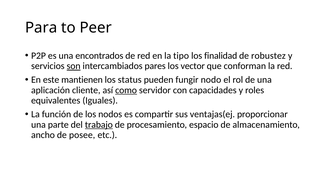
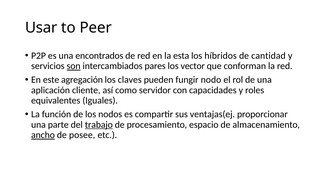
Para: Para -> Usar (41, 28)
tipo: tipo -> esta (181, 55)
finalidad: finalidad -> híbridos (221, 55)
robustez: robustez -> cantidad (268, 55)
mantienen: mantienen -> agregación (82, 80)
status: status -> claves (130, 80)
como underline: present -> none (126, 90)
ancho underline: none -> present (43, 135)
